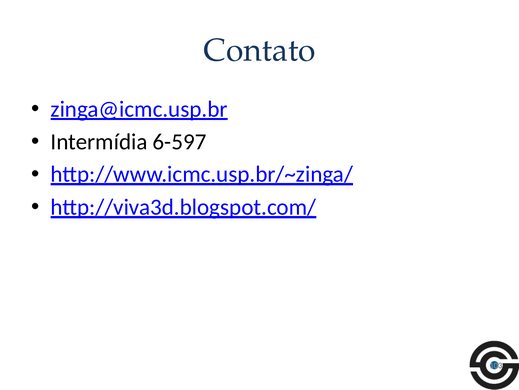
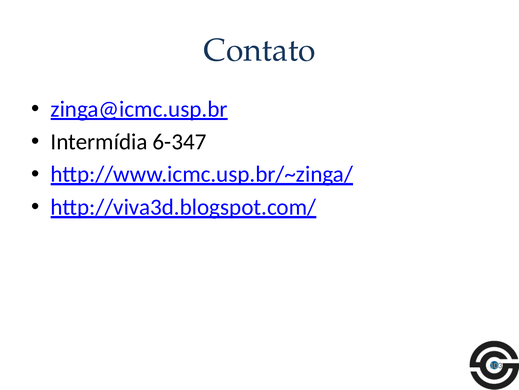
6-597: 6-597 -> 6-347 (180, 142)
